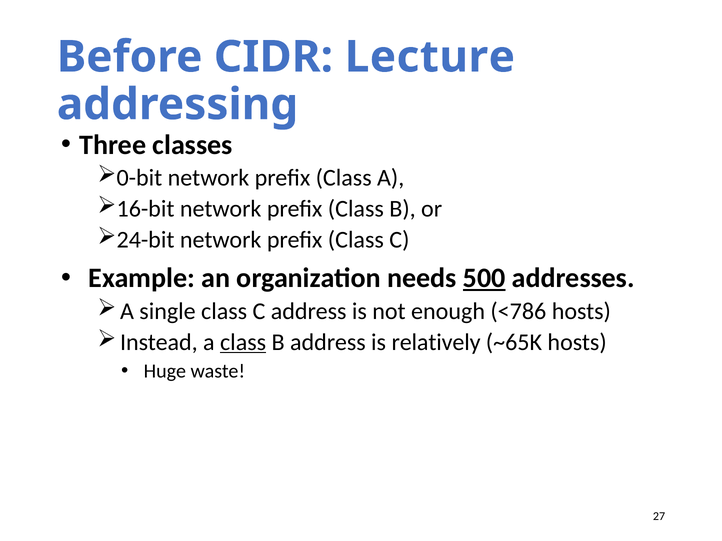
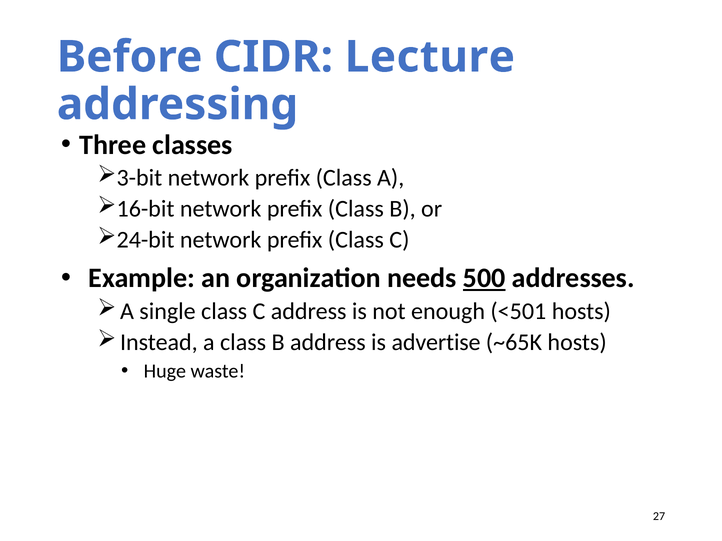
0-bit: 0-bit -> 3-bit (139, 178)
<786: <786 -> <501 (518, 311)
class underline: present -> none (243, 342)
relatively: relatively -> advertise (436, 342)
